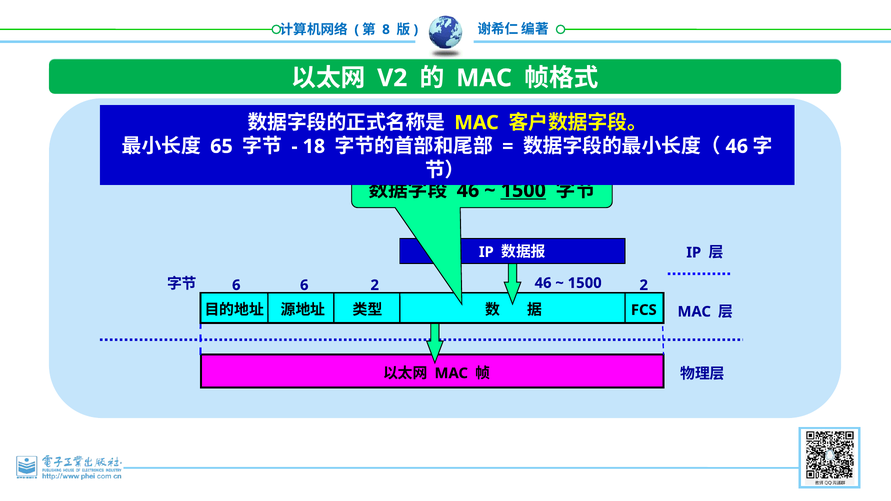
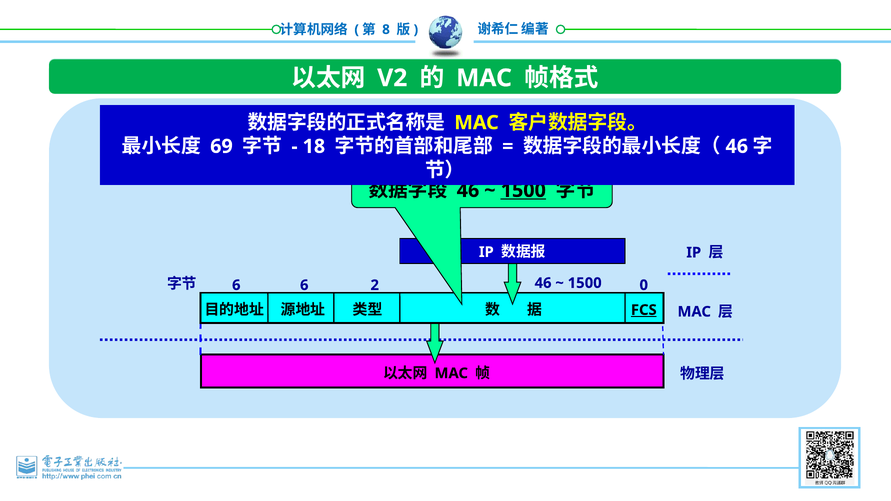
65: 65 -> 69 (221, 146)
2: 2 -> 0 (644, 285)
FCS underline: none -> present (644, 310)
